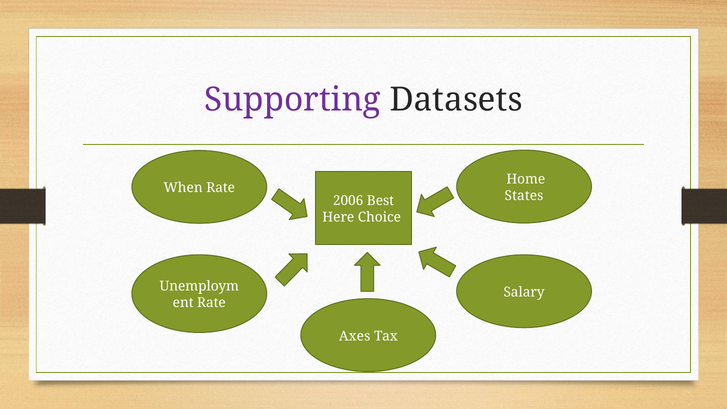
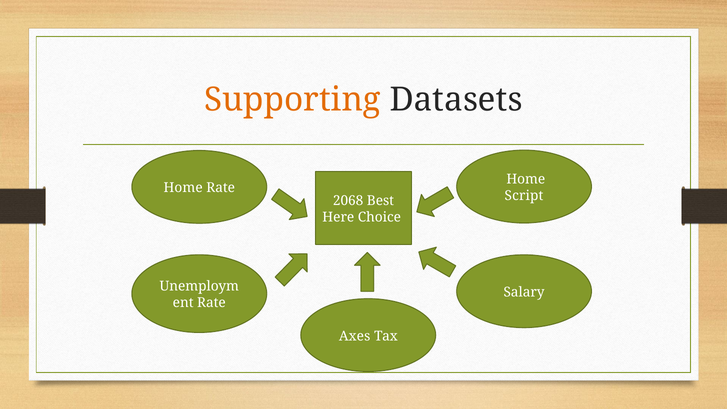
Supporting colour: purple -> orange (292, 100)
When: When -> Home (183, 188)
States: States -> Script (524, 196)
2006: 2006 -> 2068 (348, 201)
